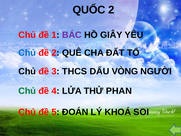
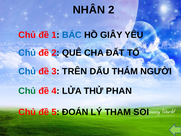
QUỐC: QUỐC -> NHÂN (89, 10)
BÁC colour: purple -> blue (72, 35)
Chủ colour: black -> blue (27, 71)
THCS: THCS -> TRÊN (75, 71)
VÒNG: VÒNG -> THÁM (125, 71)
KHOÁ: KHOÁ -> THAM (118, 112)
